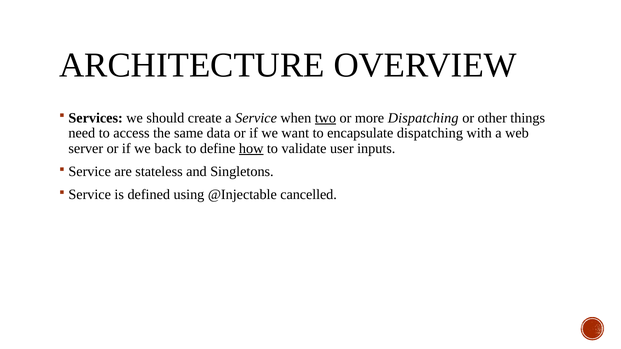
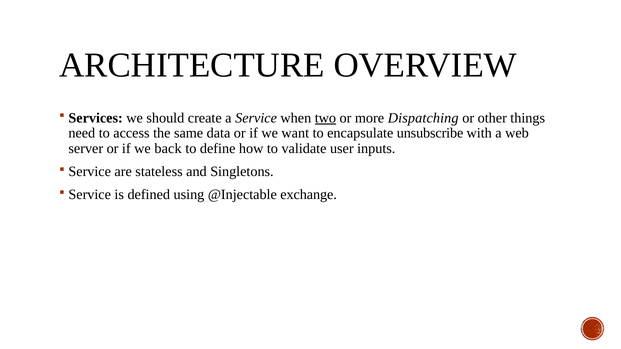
encapsulate dispatching: dispatching -> unsubscribe (430, 133)
how underline: present -> none (251, 149)
cancelled: cancelled -> exchange (309, 195)
